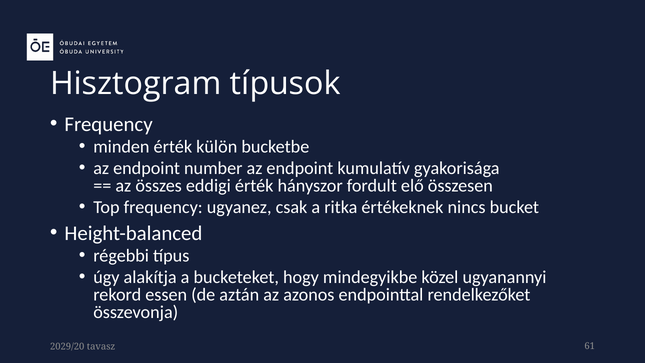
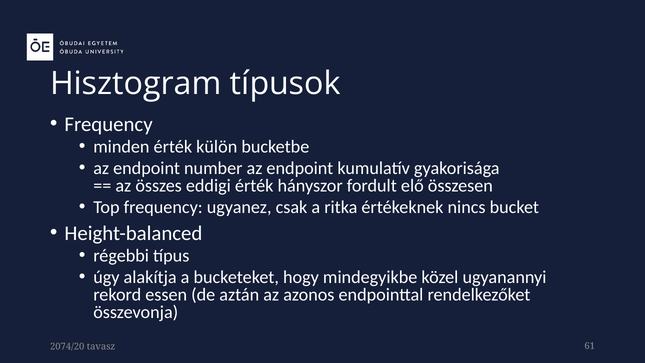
2029/20: 2029/20 -> 2074/20 (67, 347)
